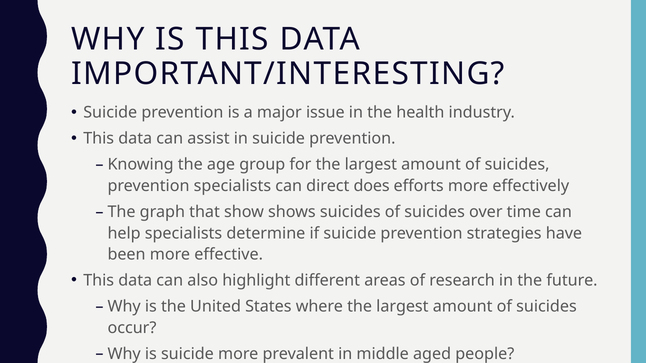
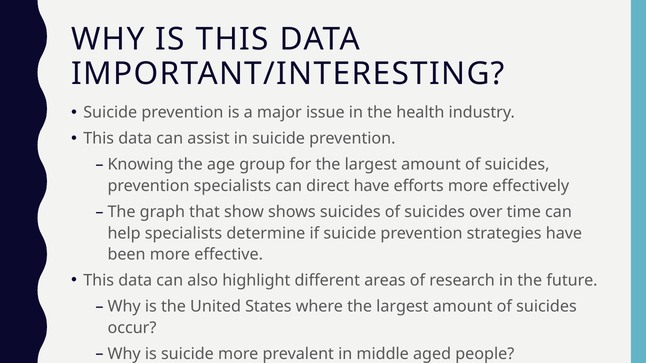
direct does: does -> have (372, 186)
